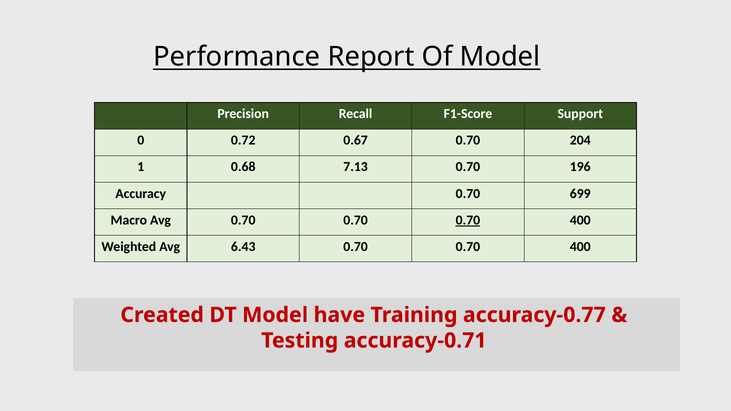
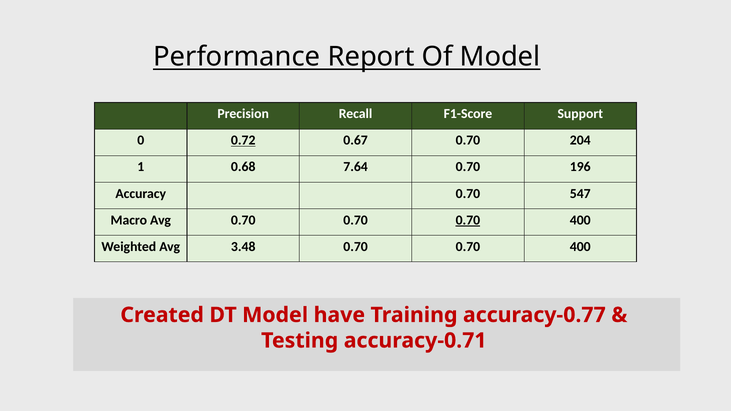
0.72 underline: none -> present (243, 140)
7.13: 7.13 -> 7.64 (356, 167)
699: 699 -> 547 (580, 194)
6.43: 6.43 -> 3.48 (243, 247)
